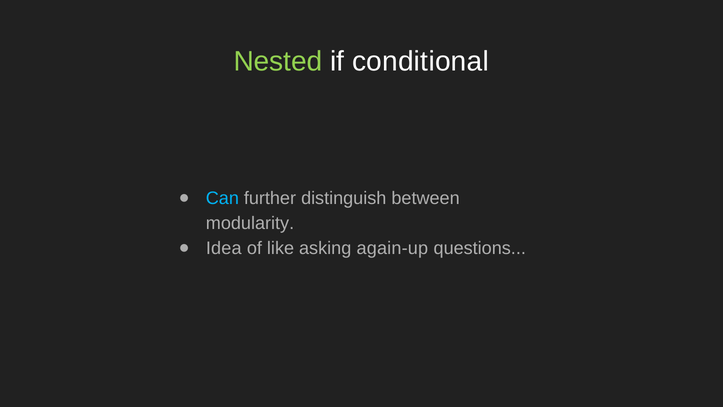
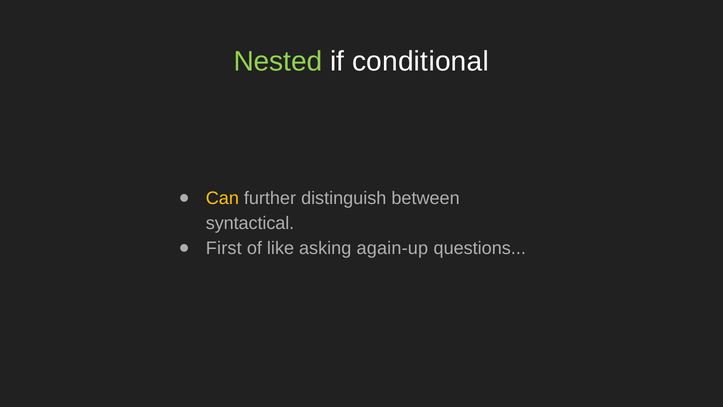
Can colour: light blue -> yellow (222, 198)
modularity: modularity -> syntactical (250, 223)
Idea: Idea -> First (224, 248)
